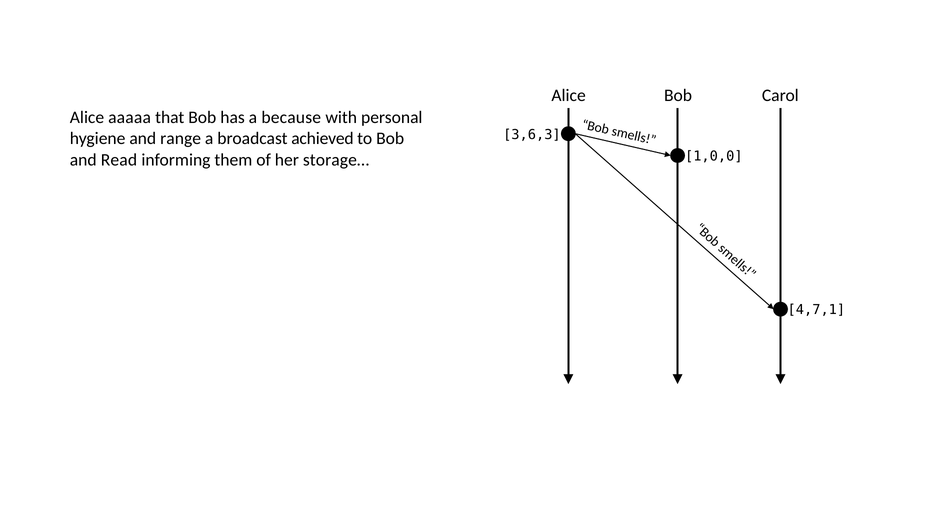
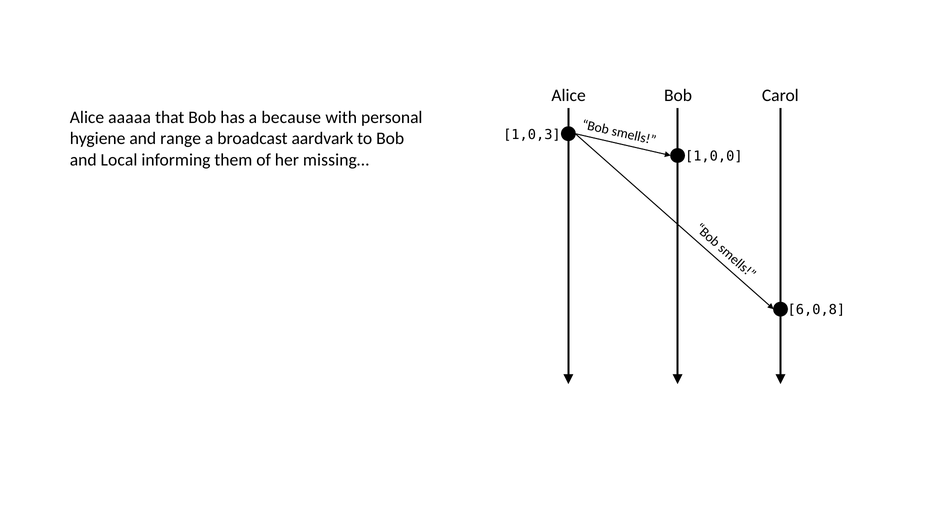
3,6,3: 3,6,3 -> 1,0,3 (532, 135)
achieved: achieved -> aardvark (322, 139)
Read: Read -> Local (119, 160)
storage…: storage… -> missing… (336, 160)
4,7,1: 4,7,1 -> 6,0,8 (816, 310)
